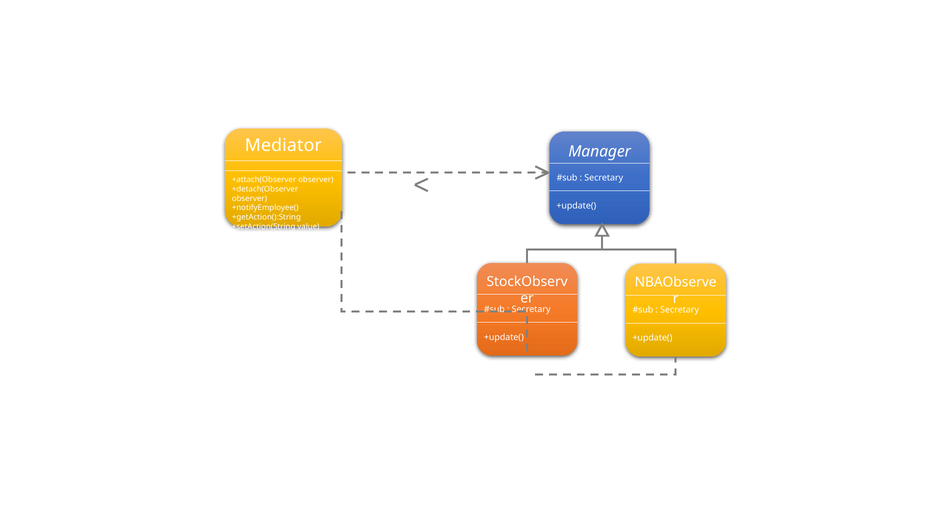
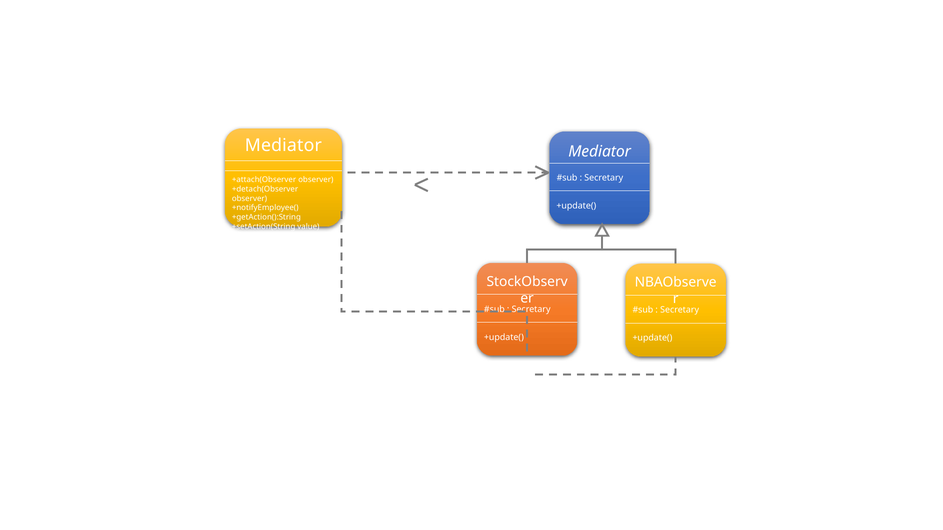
Manager: Manager -> Mediator (600, 152)
